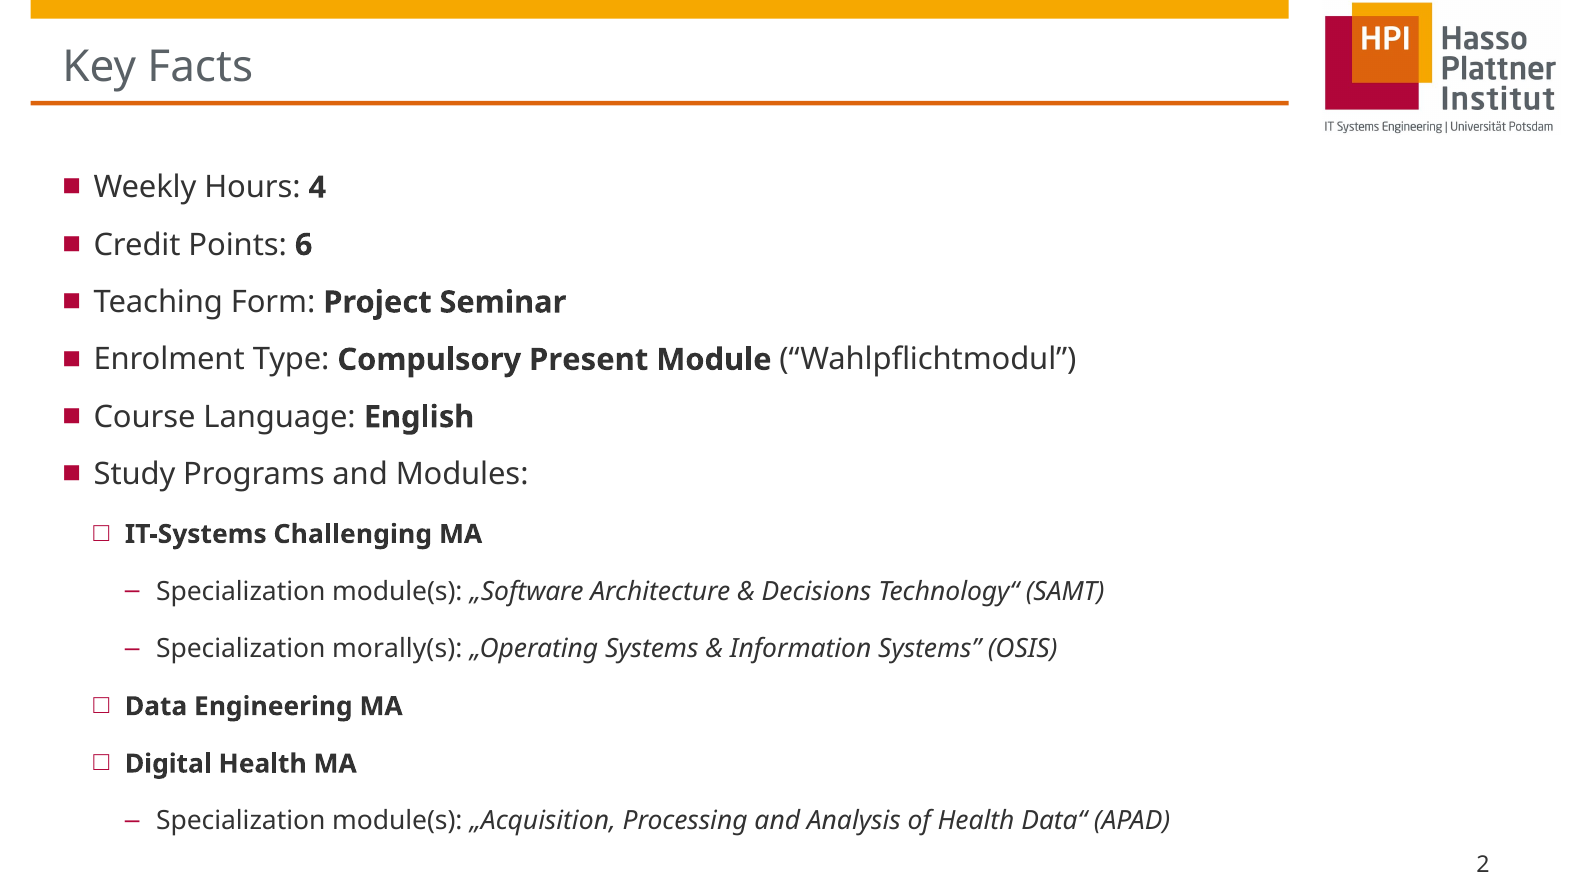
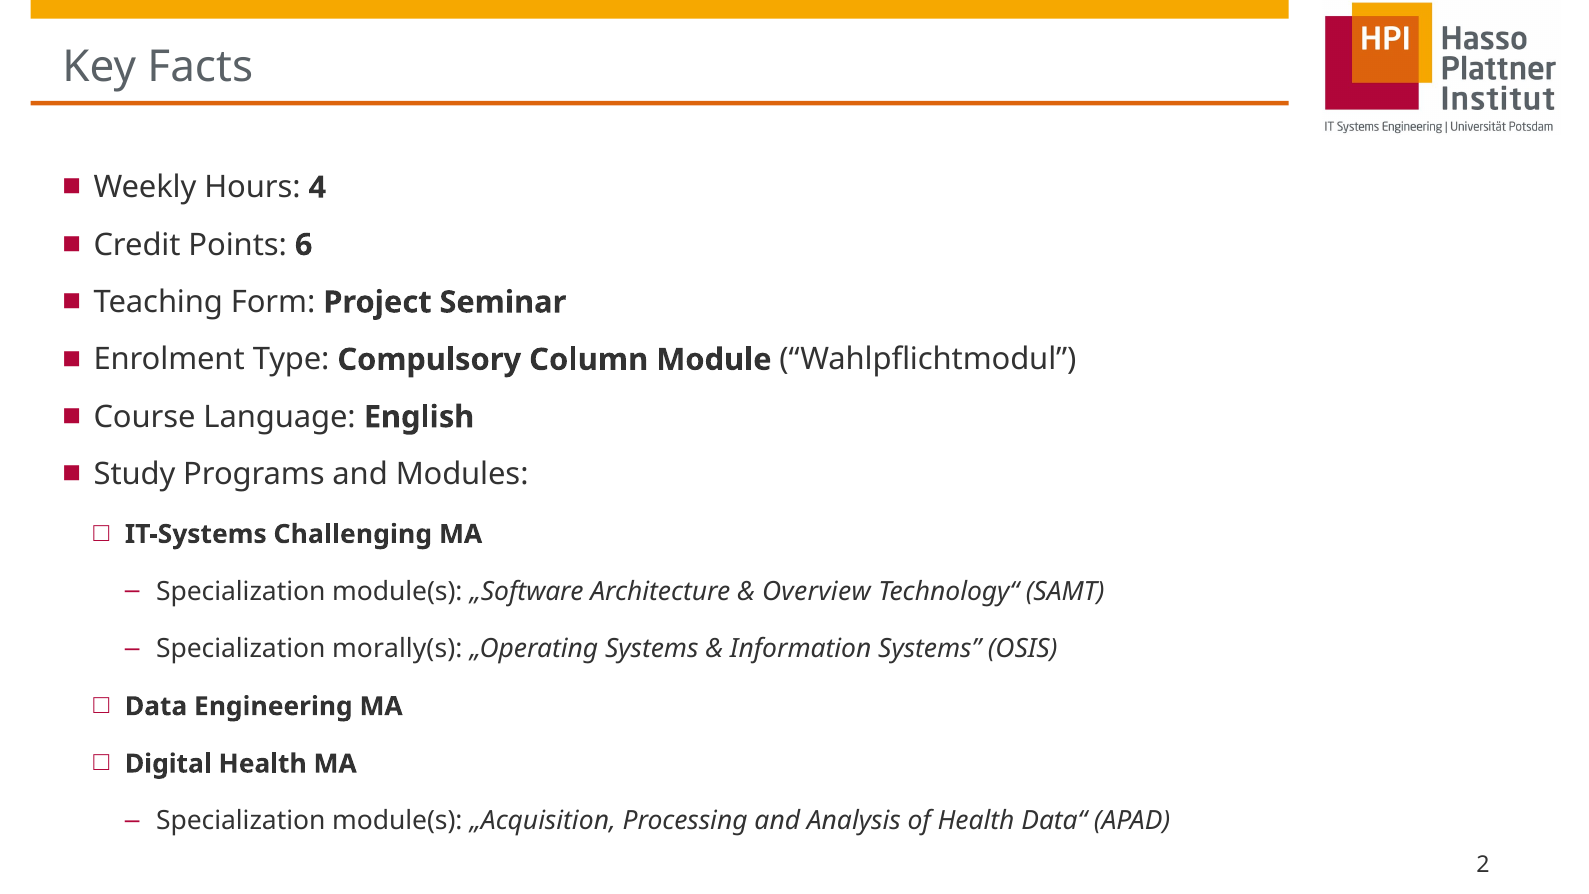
Present: Present -> Column (589, 360)
Decisions: Decisions -> Overview (816, 591)
